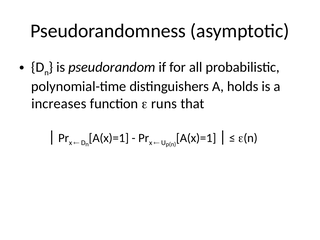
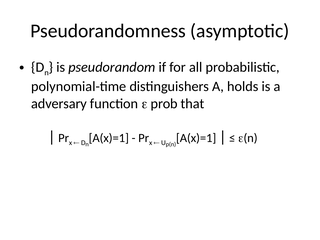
increases: increases -> adversary (59, 104)
runs: runs -> prob (164, 104)
